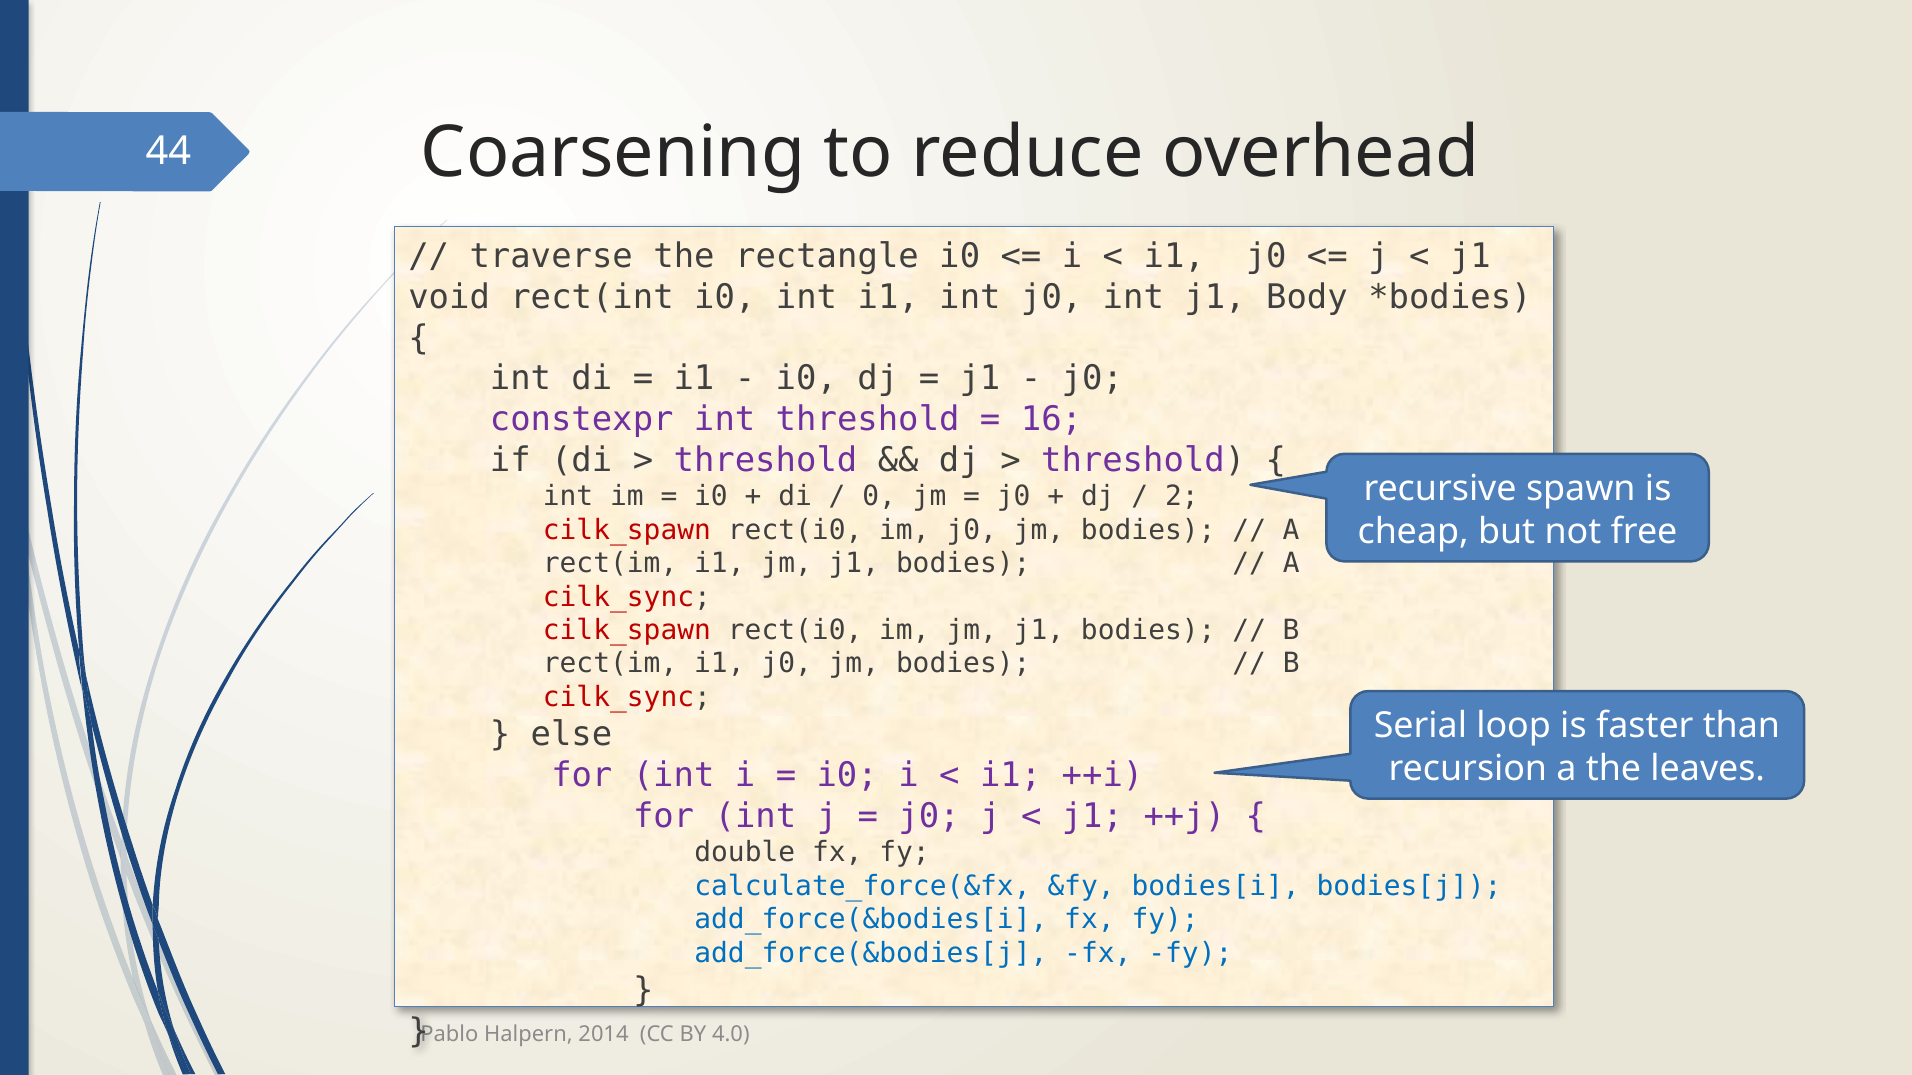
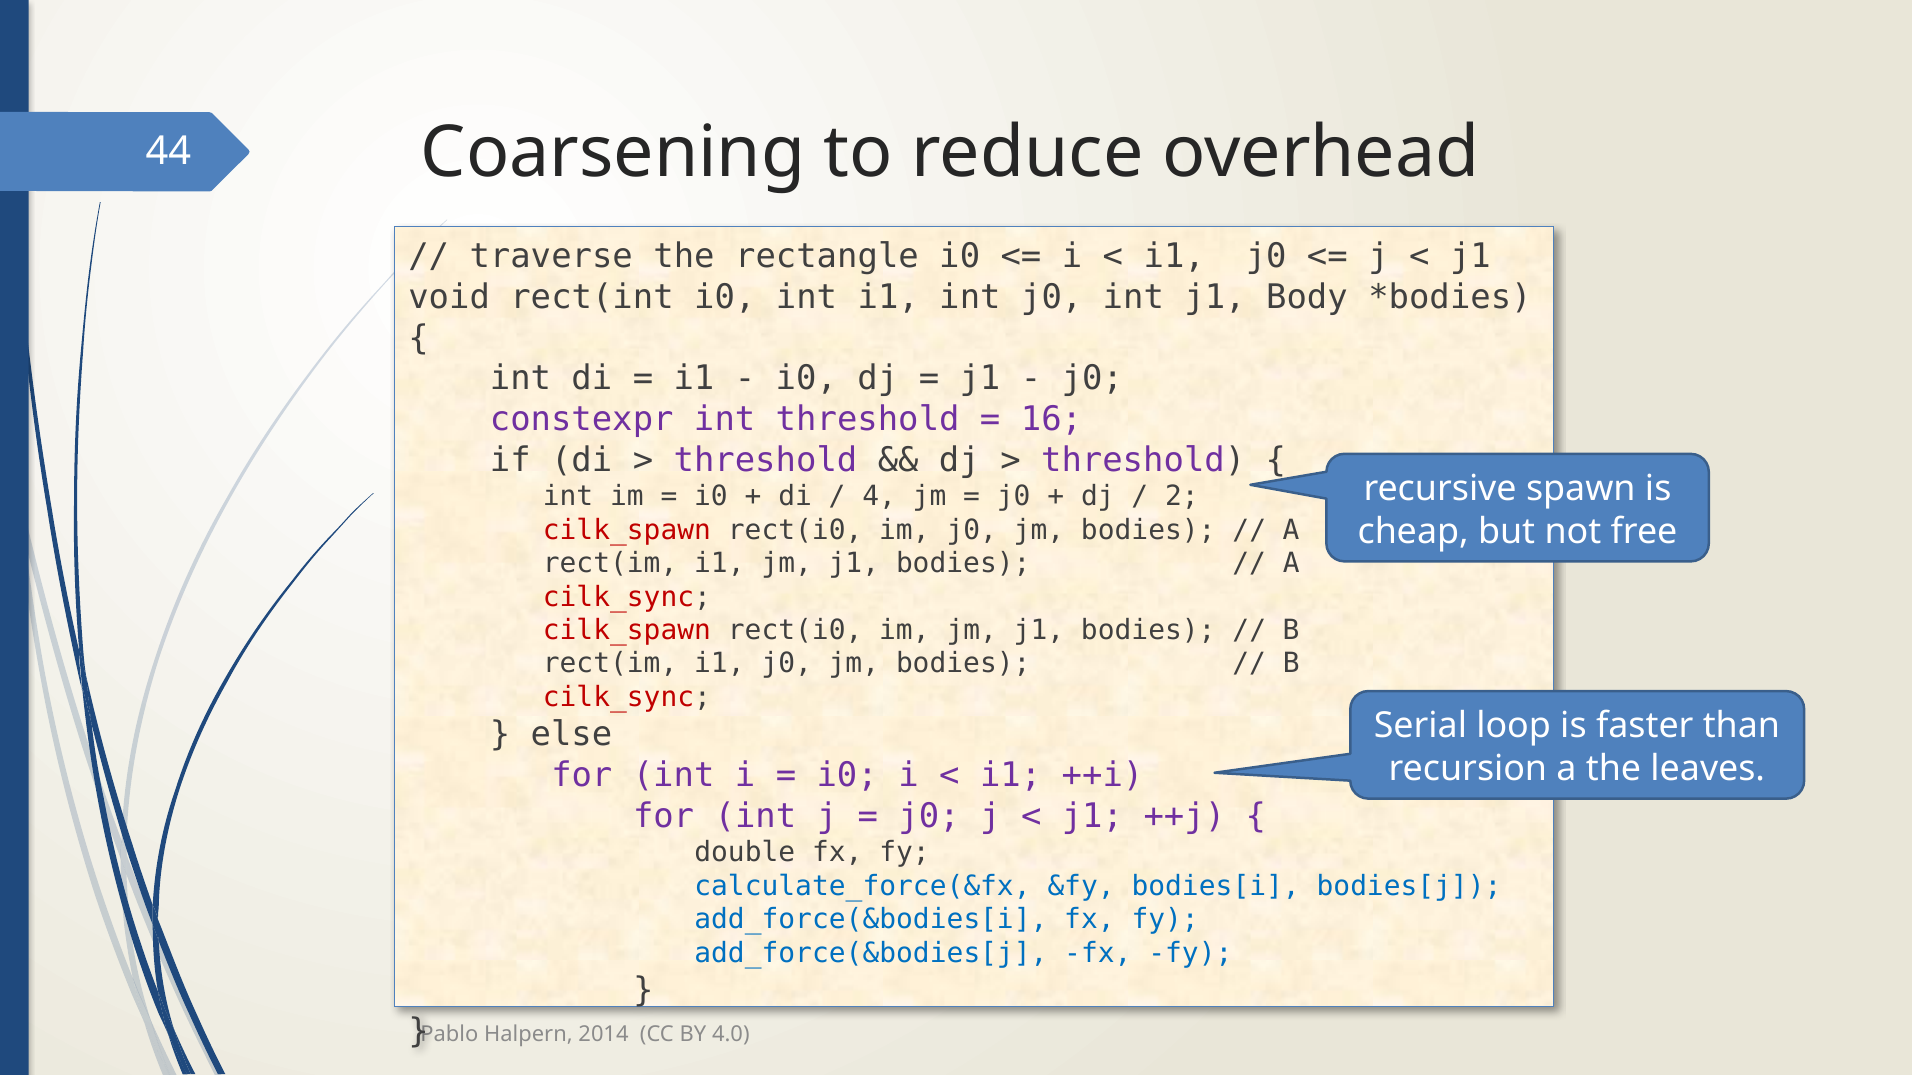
0: 0 -> 4 (879, 497)
